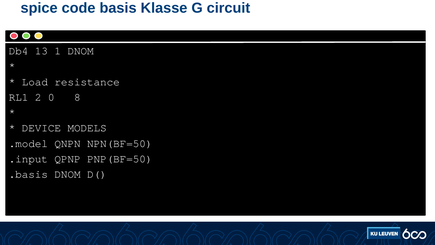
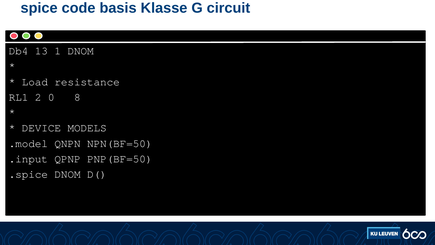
.basis: .basis -> .spice (28, 174)
